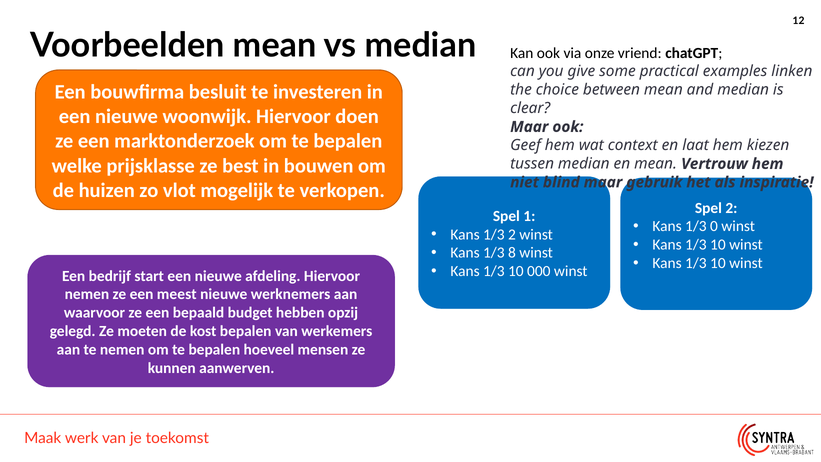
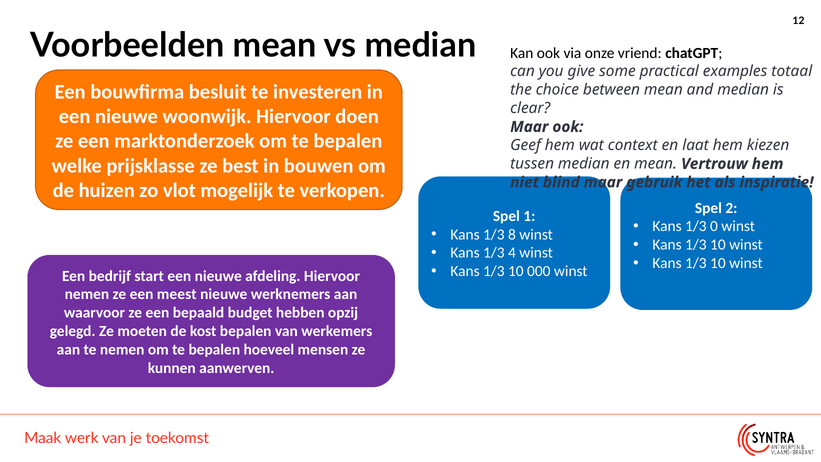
linken: linken -> totaal (792, 71)
1/3 2: 2 -> 8 (512, 234)
8: 8 -> 4 (512, 253)
